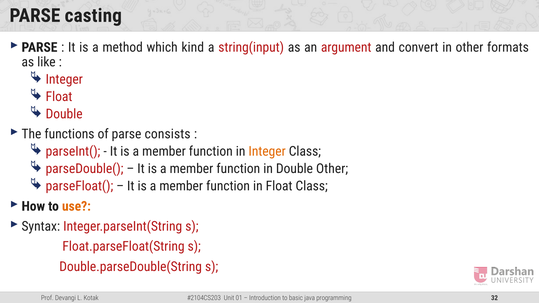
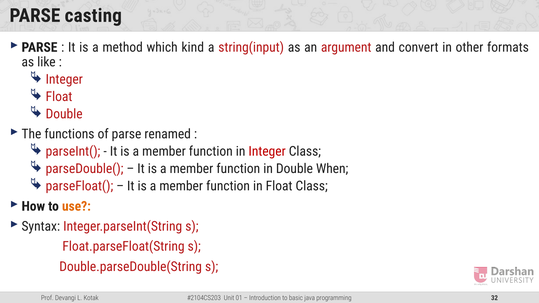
consists: consists -> renamed (168, 134)
Integer colour: orange -> red (267, 151)
Double Other: Other -> When (332, 169)
